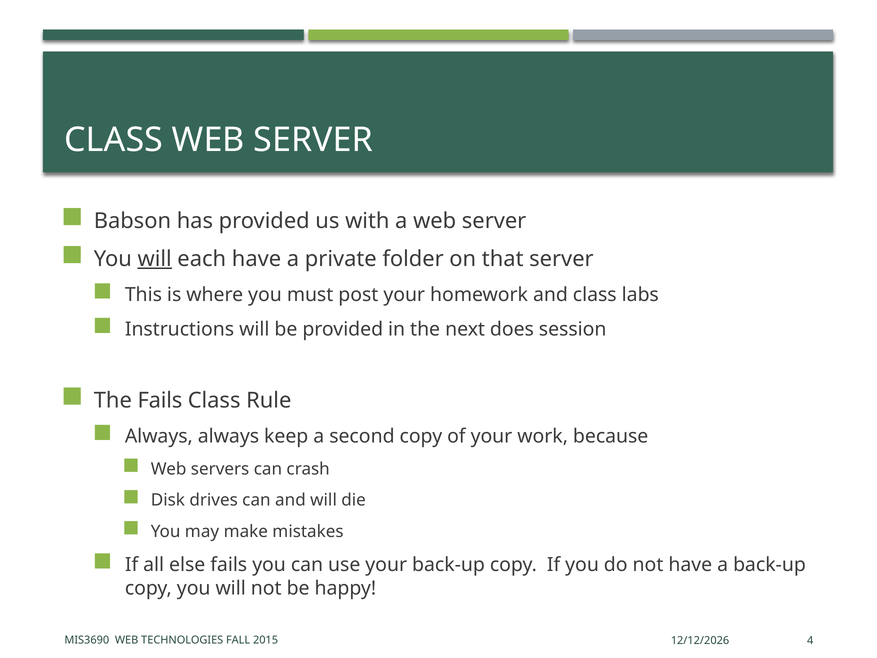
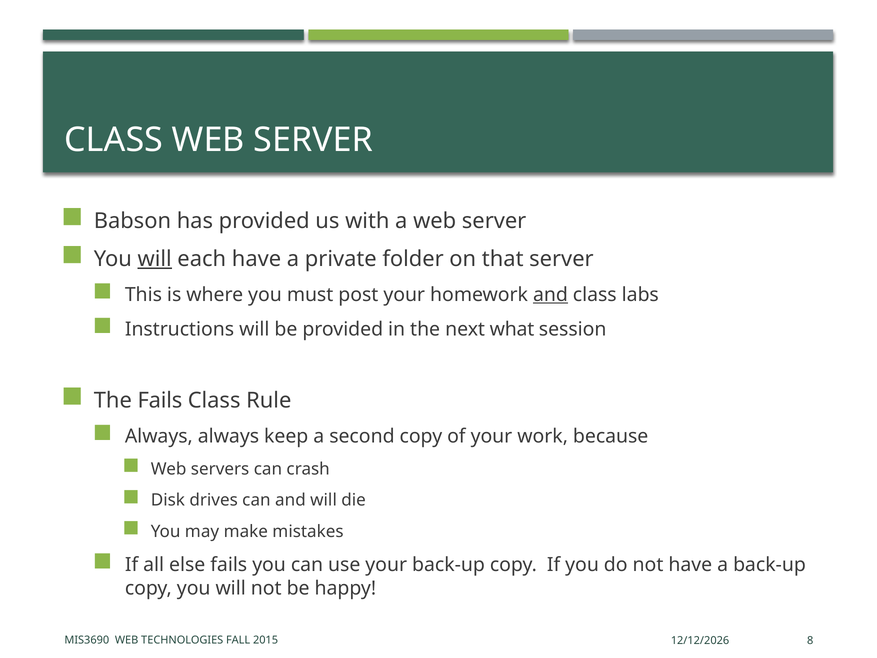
and underline: none -> present (550, 295)
does: does -> what (512, 329)
4: 4 -> 8 (810, 640)
